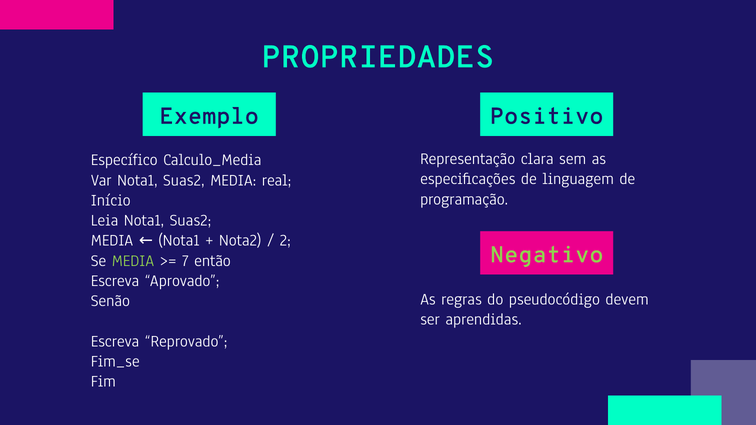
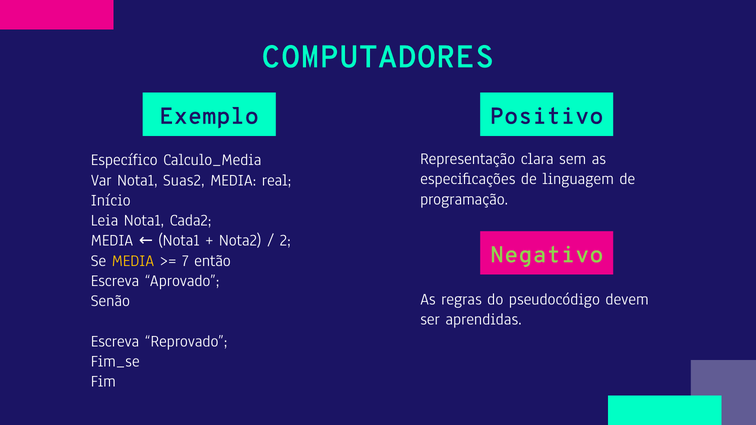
PROPRIEDADES: PROPRIEDADES -> COMPUTADORES (378, 57)
Leia Nota1 Suas2: Suas2 -> Cada2 (191, 220)
MEDIA colour: light green -> yellow (133, 261)
